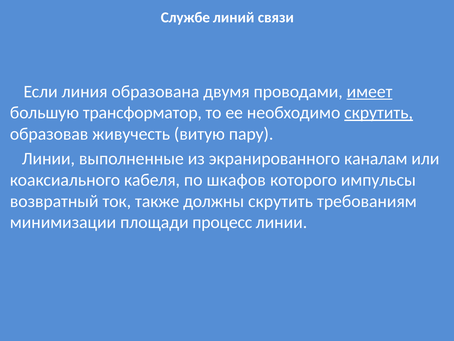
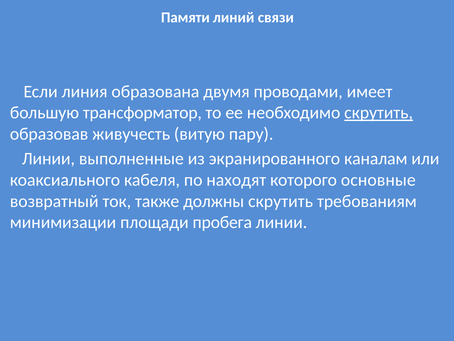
Службе: Службе -> Памяти (185, 18)
имеет underline: present -> none (370, 91)
шкафов: шкафов -> находят (236, 180)
импульсы: импульсы -> основные (378, 180)
процесс: процесс -> пробега (222, 222)
